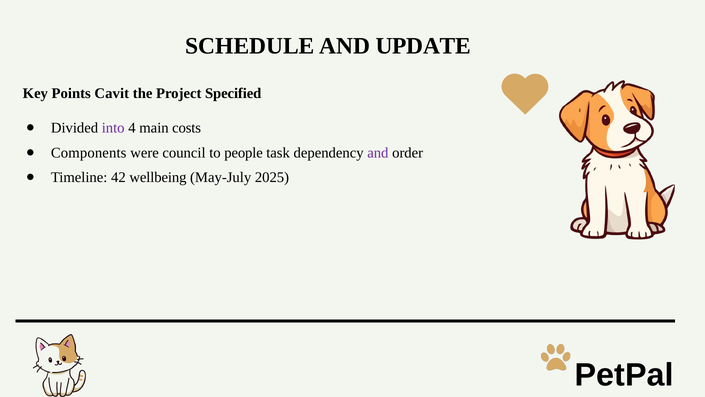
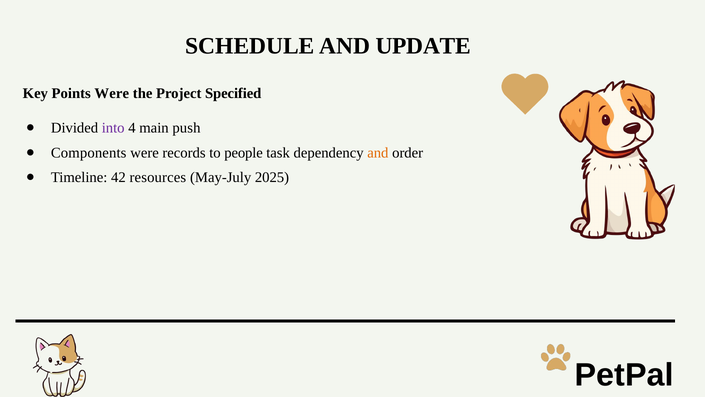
Points Cavit: Cavit -> Were (112, 93)
costs: costs -> push (186, 128)
council: council -> records (184, 153)
and colour: purple -> orange (378, 153)
wellbeing: wellbeing -> resources (158, 177)
